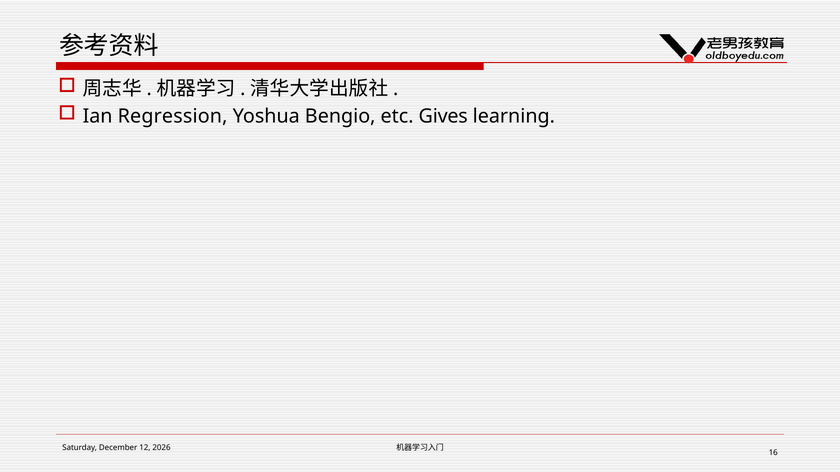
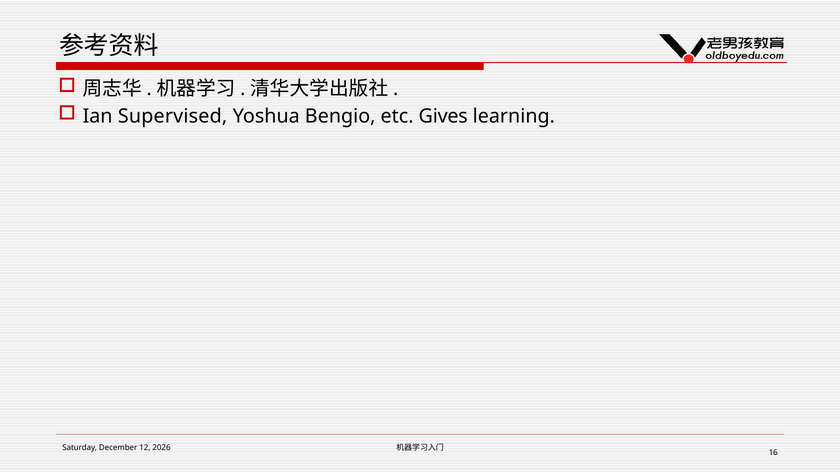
Regression: Regression -> Supervised (173, 116)
